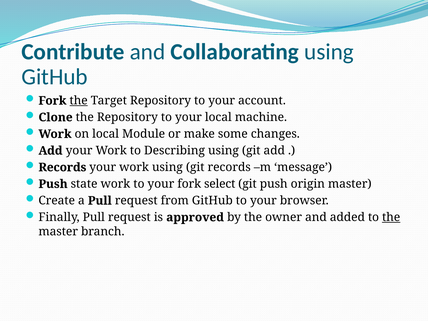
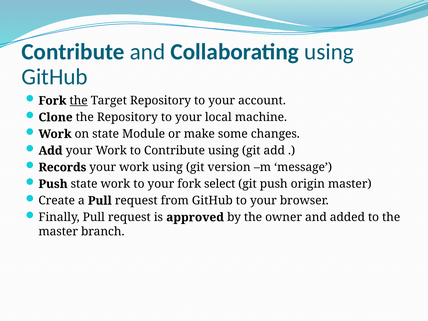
on local: local -> state (106, 134)
to Describing: Describing -> Contribute (174, 151)
git records: records -> version (229, 167)
the underline: present -> none (391, 217)
